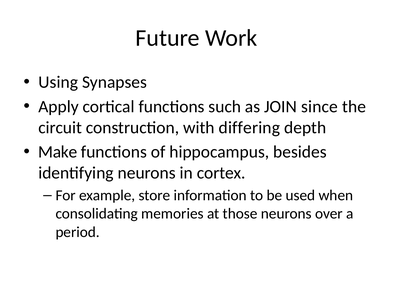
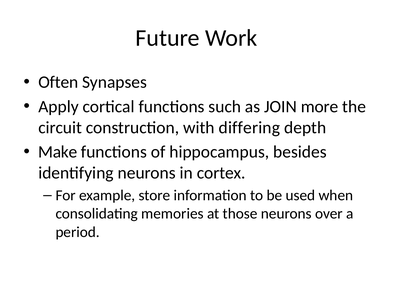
Using: Using -> Often (58, 82)
since: since -> more (320, 107)
